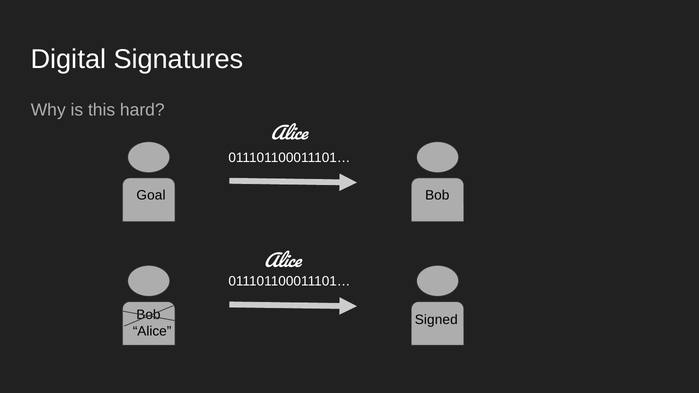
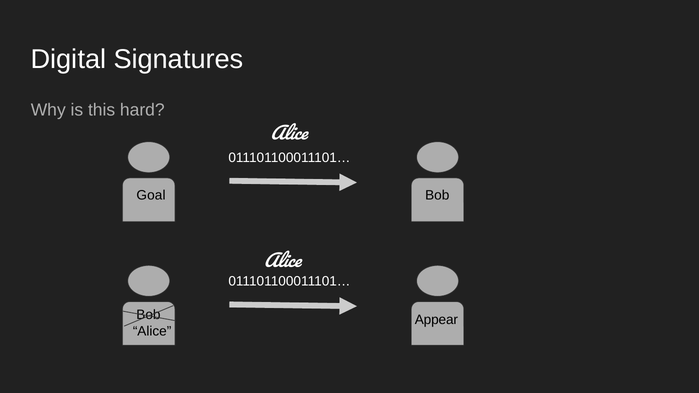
Signed: Signed -> Appear (436, 320)
